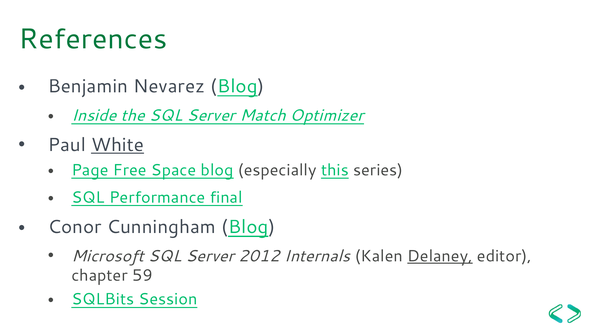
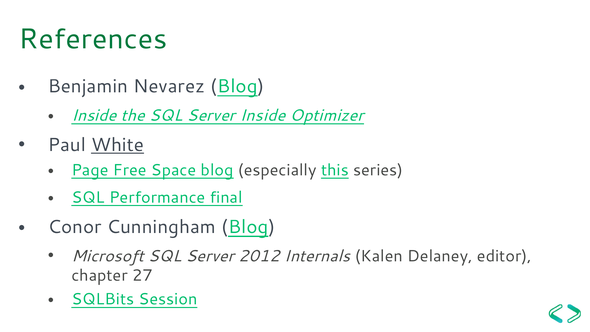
Server Match: Match -> Inside (263, 116)
Delaney underline: present -> none (440, 256)
59: 59 -> 27 (142, 275)
